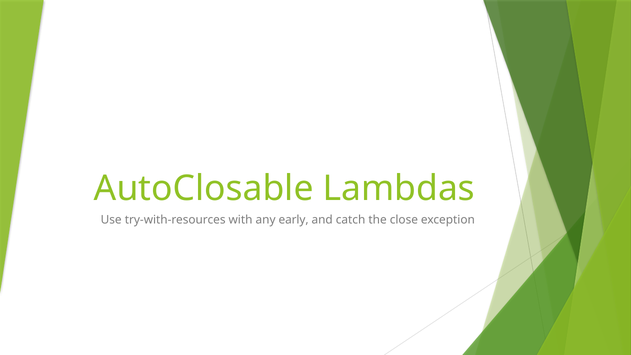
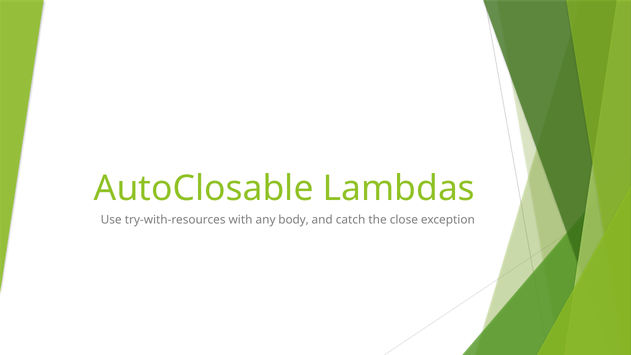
early: early -> body (294, 220)
